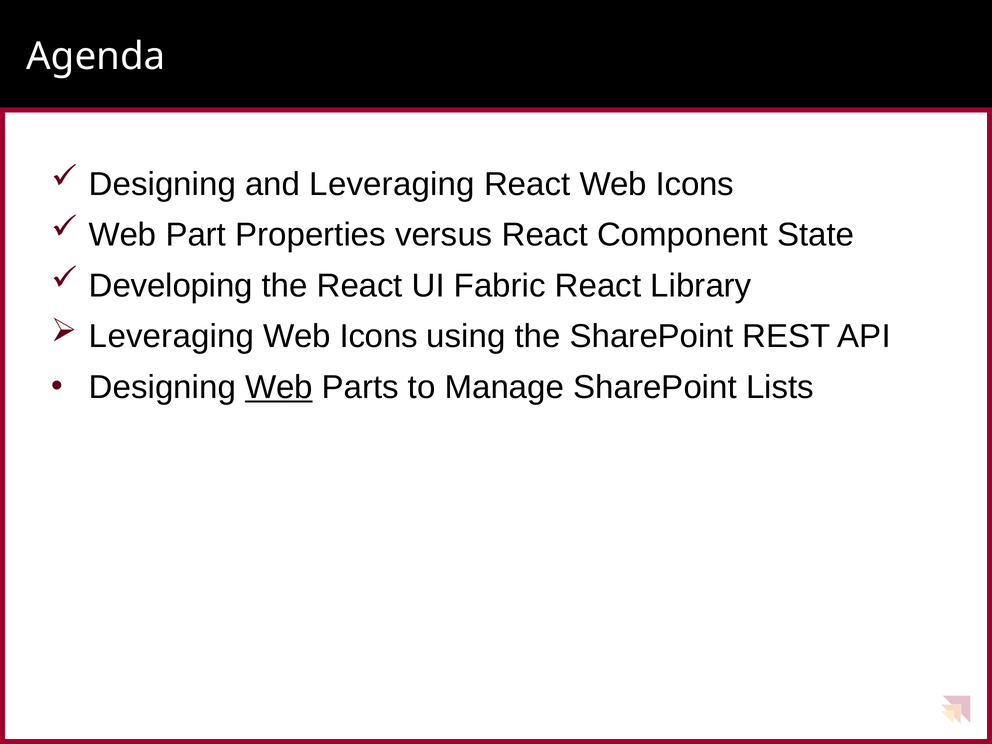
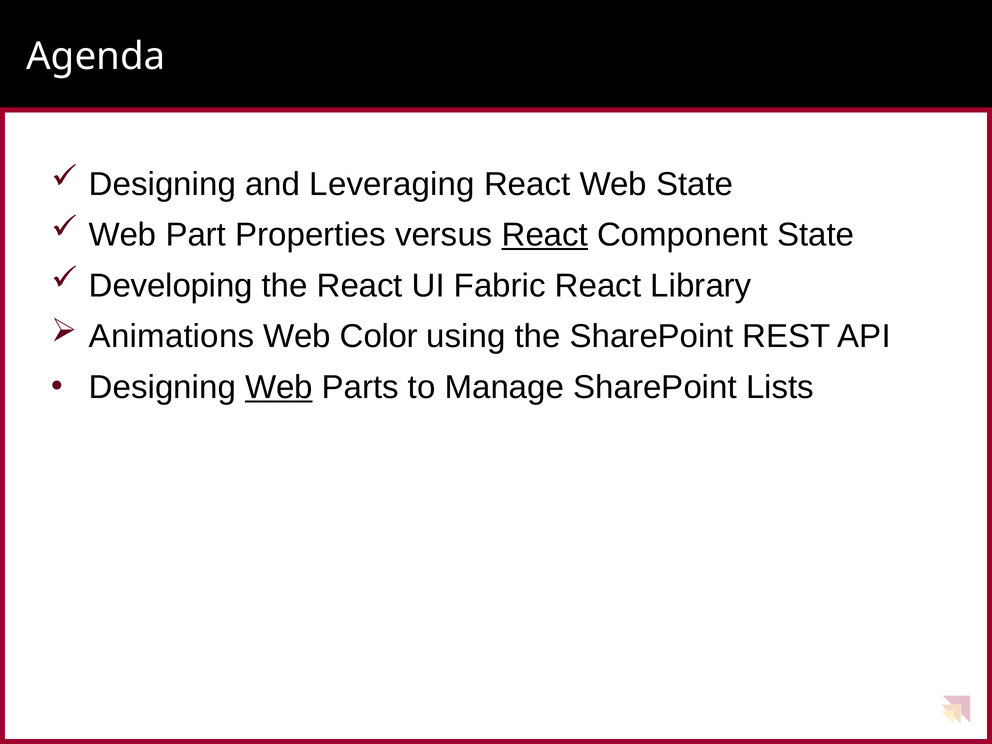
React Web Icons: Icons -> State (695, 184)
React underline: none -> present (545, 235)
Leveraging: Leveraging -> Animations (172, 336)
Icons: Icons -> Color (379, 336)
